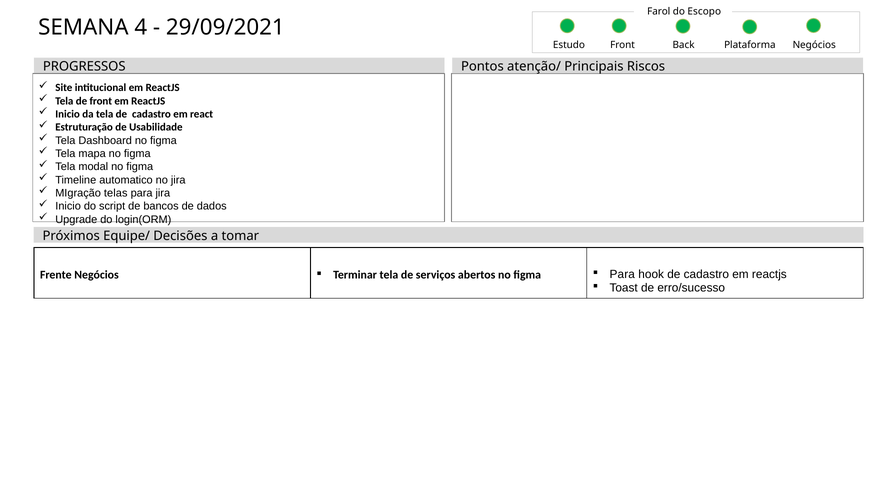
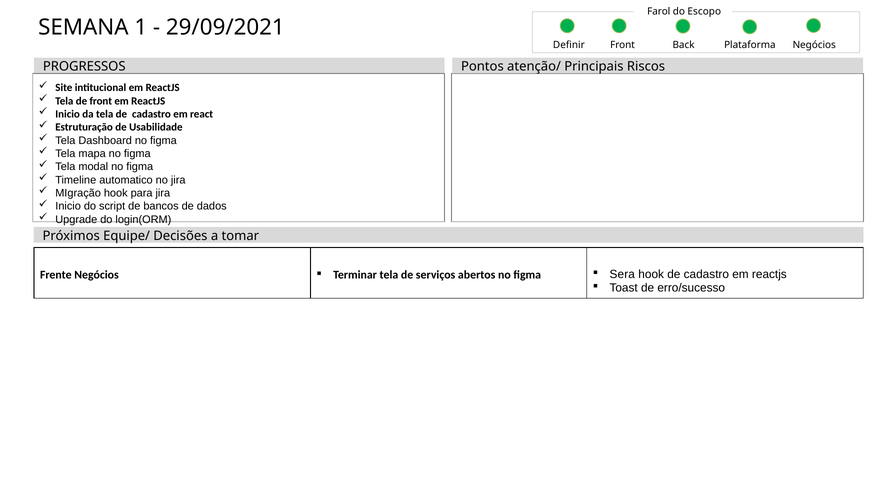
4: 4 -> 1 (141, 27)
Estudo: Estudo -> Definir (569, 45)
MIgração telas: telas -> hook (116, 193)
Para: Para -> Sera (622, 274)
